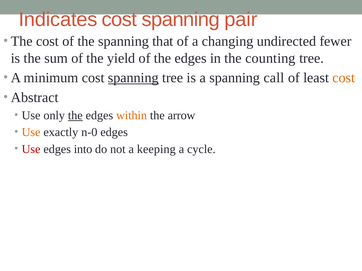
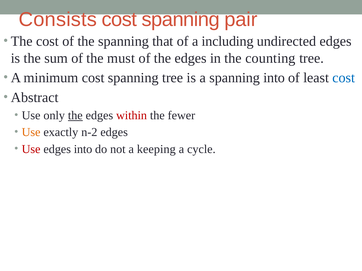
Indicates: Indicates -> Consists (58, 20)
changing: changing -> including (228, 41)
undirected fewer: fewer -> edges (336, 41)
yield: yield -> must (121, 58)
spanning underline: present -> none (133, 78)
spanning call: call -> into (274, 78)
cost colour: orange -> blue (344, 78)
within colour: orange -> red (132, 116)
arrow: arrow -> fewer (181, 116)
n-0: n-0 -> n-2 (89, 132)
